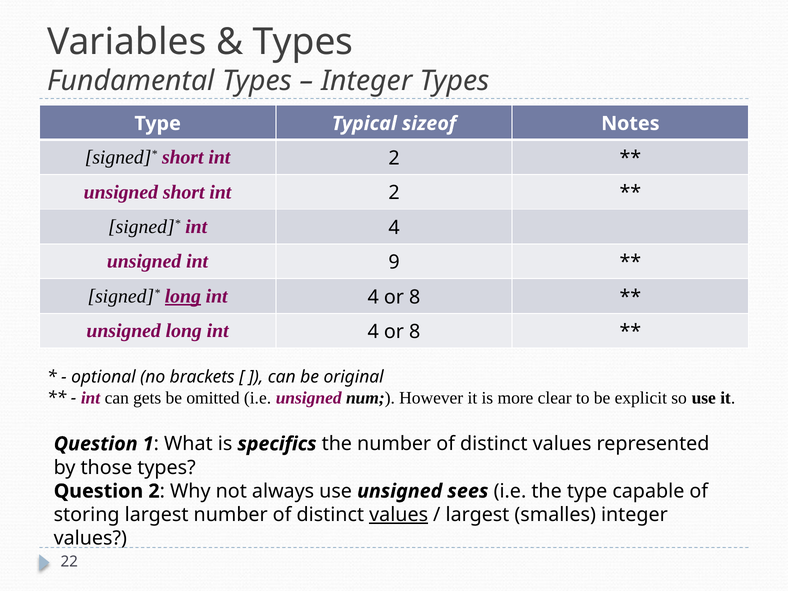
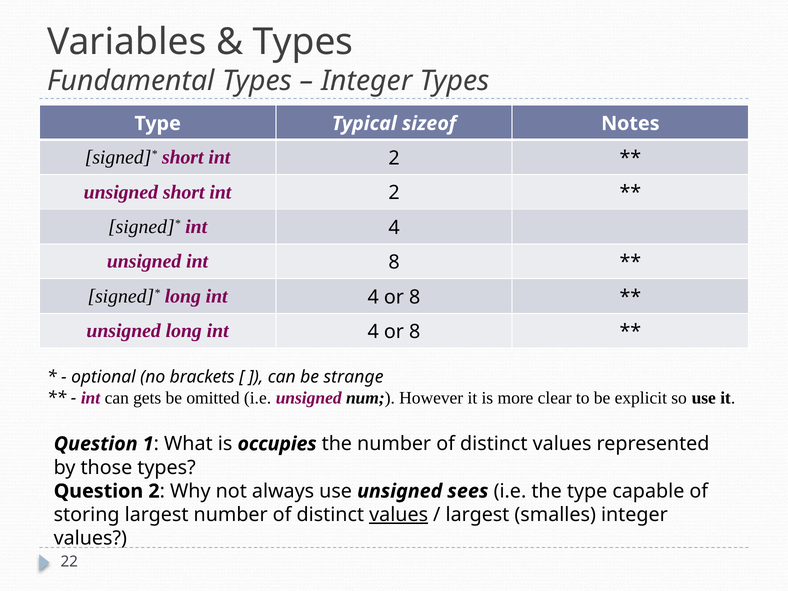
int 9: 9 -> 8 (394, 262)
long underline: present -> none (183, 296)
original: original -> strange (354, 377)
specifics: specifics -> occupies (277, 444)
